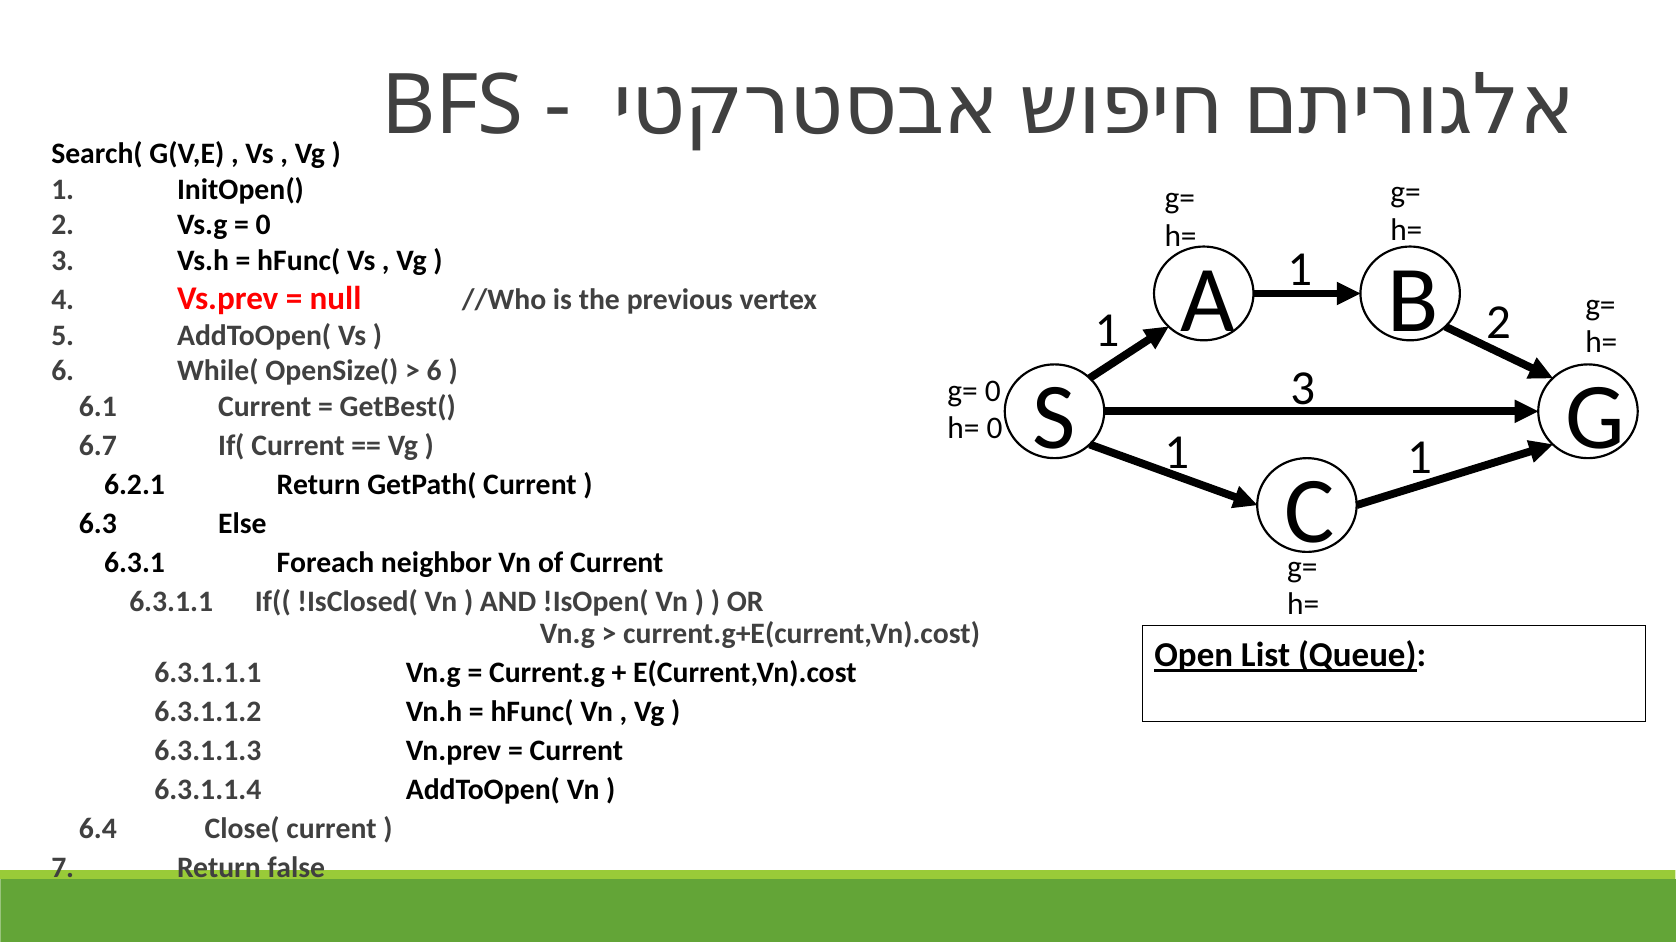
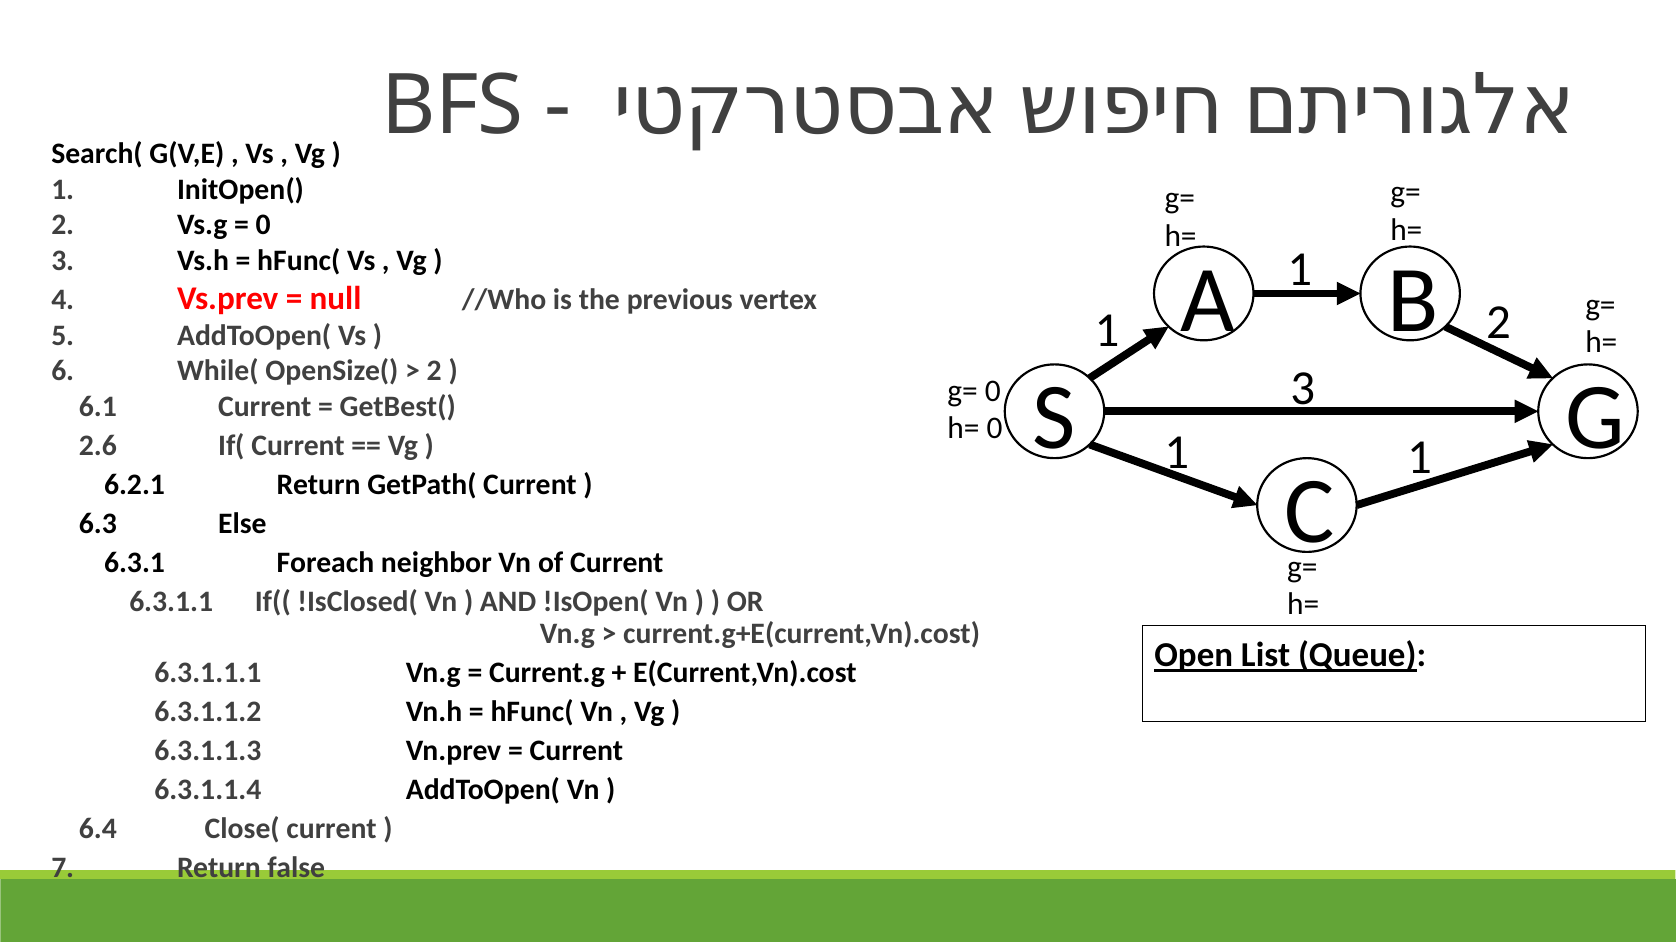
6: 6 -> 2 (434, 371)
6.7: 6.7 -> 2.6 (98, 446)
